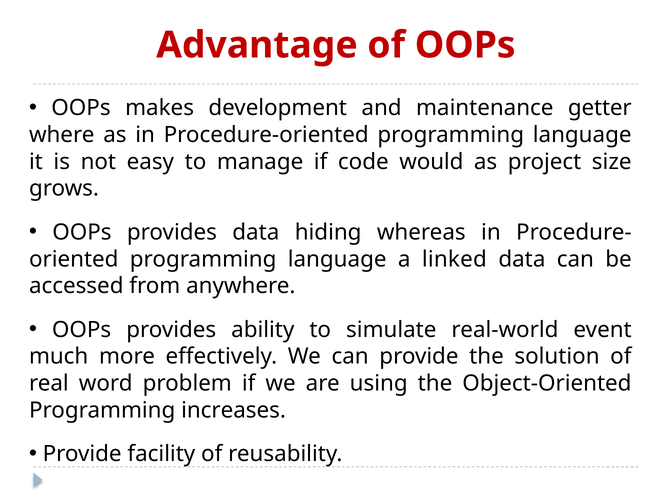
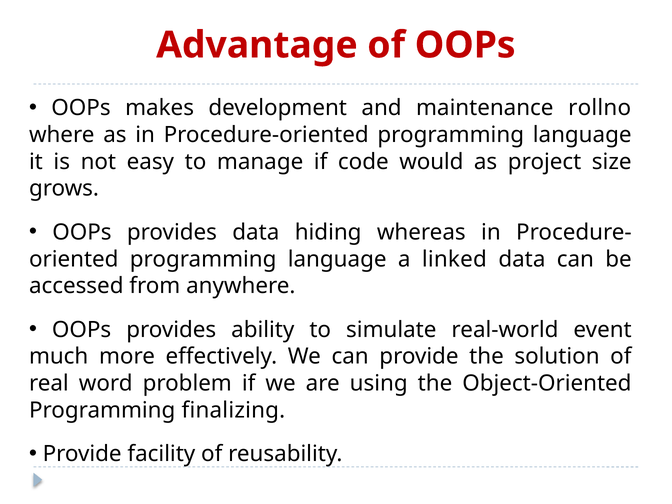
getter: getter -> rollno (600, 108)
increases: increases -> finalizing (233, 410)
